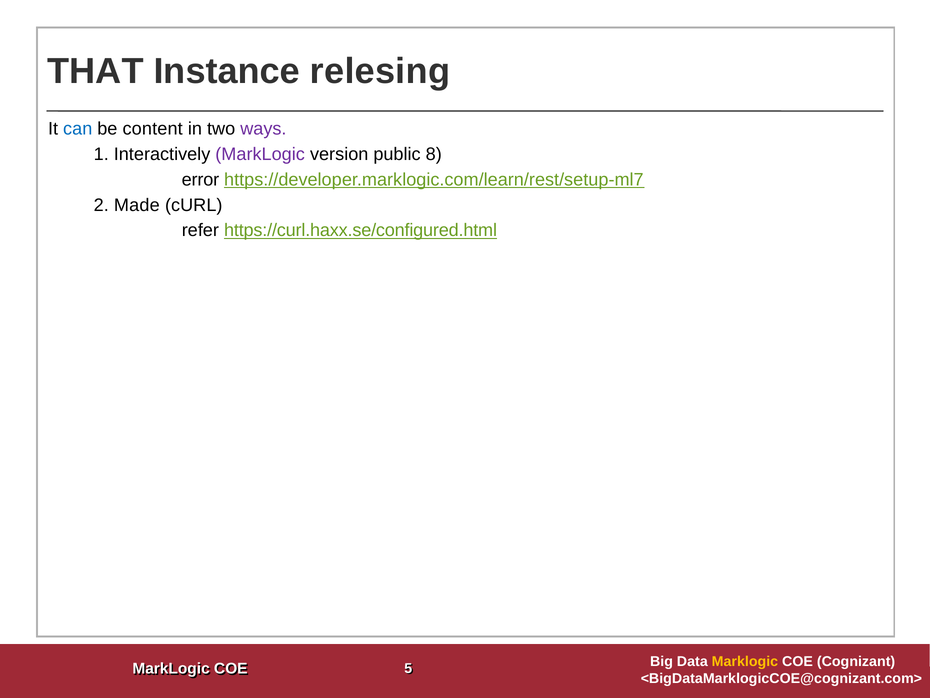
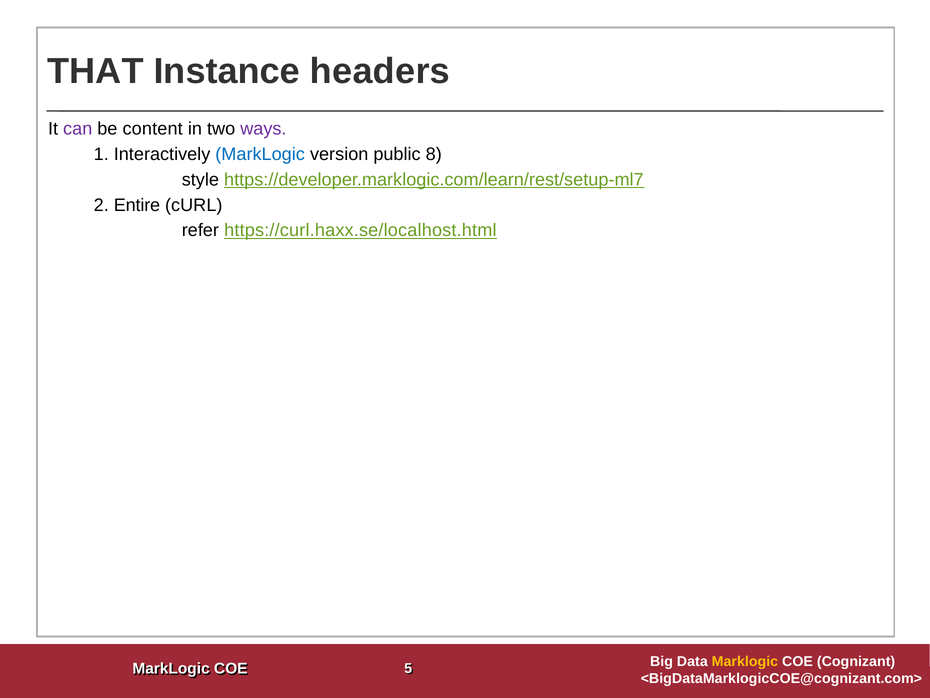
relesing: relesing -> headers (380, 71)
can colour: blue -> purple (78, 129)
MarkLogic colour: purple -> blue (260, 154)
error: error -> style (200, 180)
Made: Made -> Entire (137, 205)
https://curl.haxx.se/configured.html: https://curl.haxx.se/configured.html -> https://curl.haxx.se/localhost.html (360, 230)
